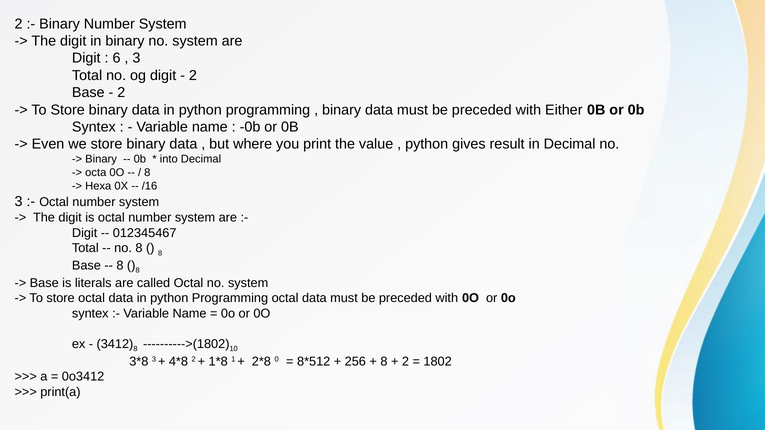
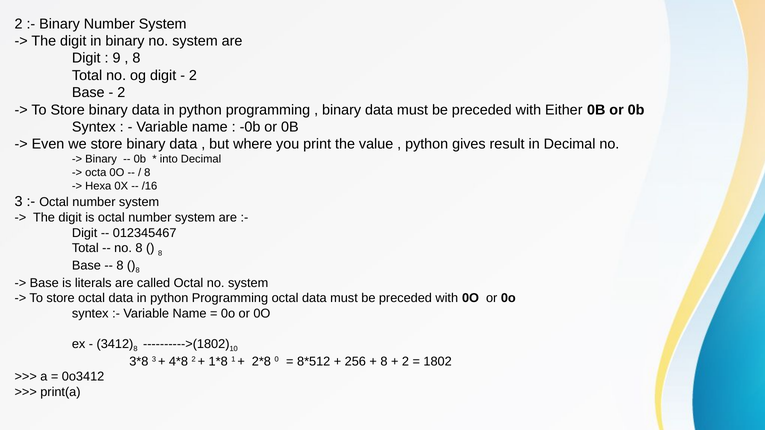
6: 6 -> 9 (117, 58)
3: 3 -> 8 (136, 58)
